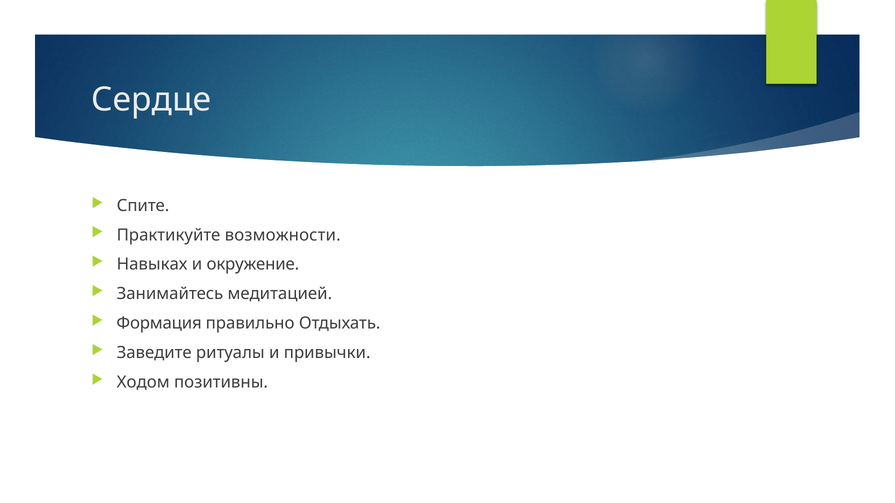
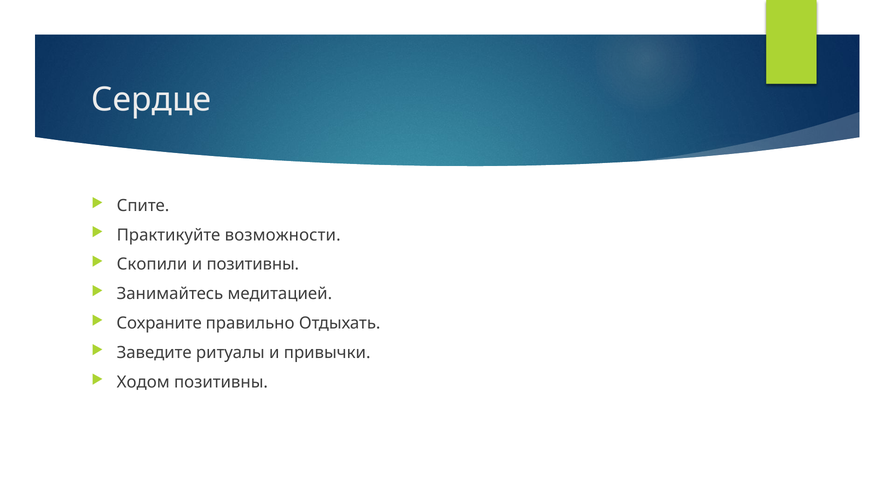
Навыках: Навыках -> Скопили (152, 265)
и окружение: окружение -> позитивны (253, 265)
Формация: Формация -> Сохраните (159, 324)
